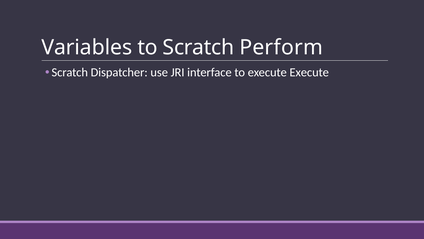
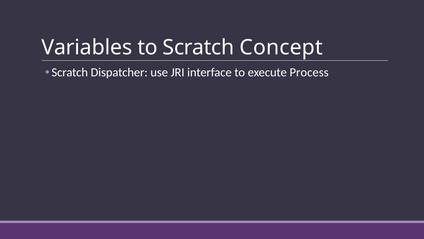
Perform: Perform -> Concept (281, 48)
execute Execute: Execute -> Process (309, 72)
